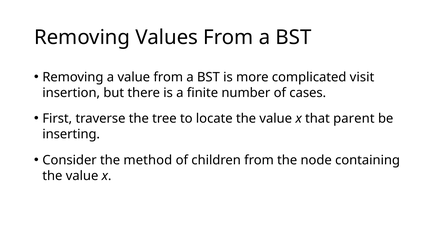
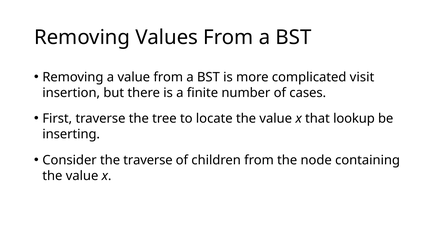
parent: parent -> lookup (354, 119)
the method: method -> traverse (148, 160)
